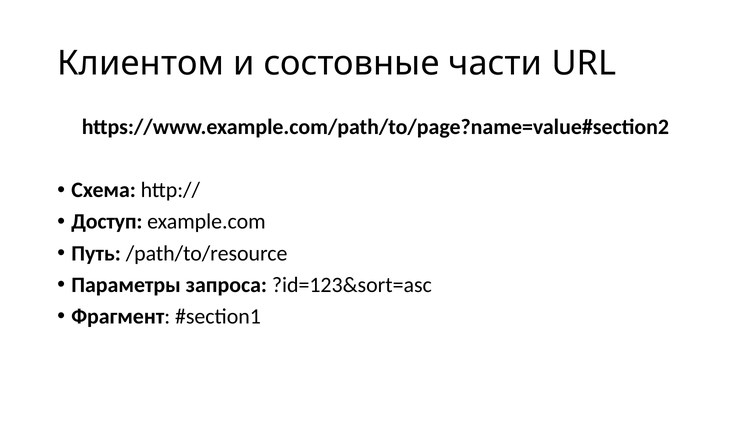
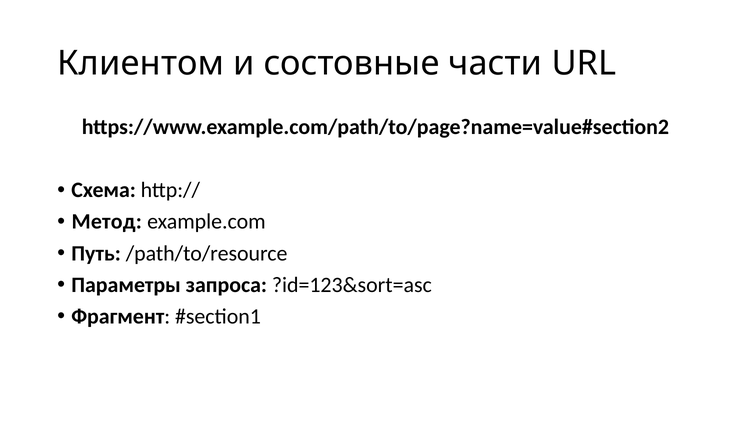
Доступ: Доступ -> Метод (107, 221)
